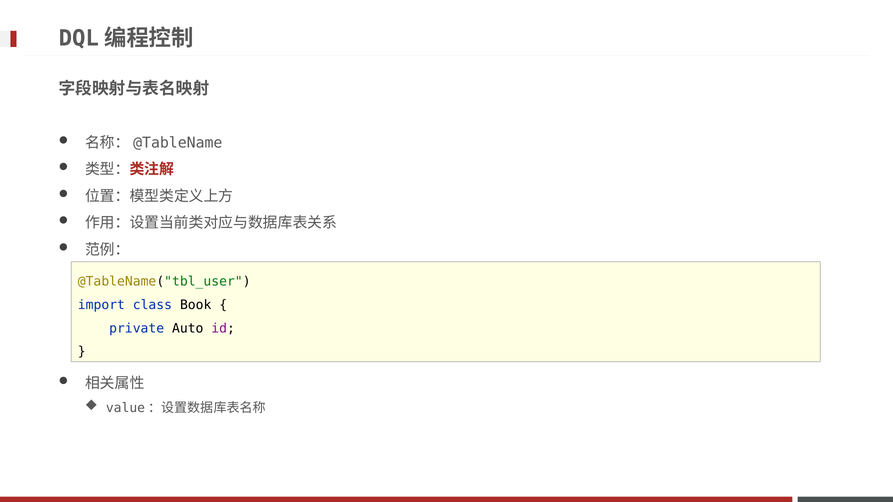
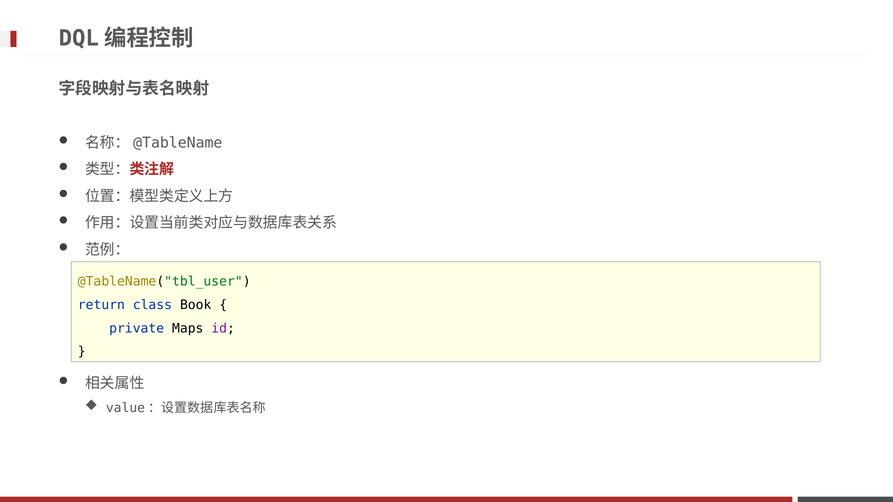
import: import -> return (101, 305)
Auto: Auto -> Maps (188, 328)
